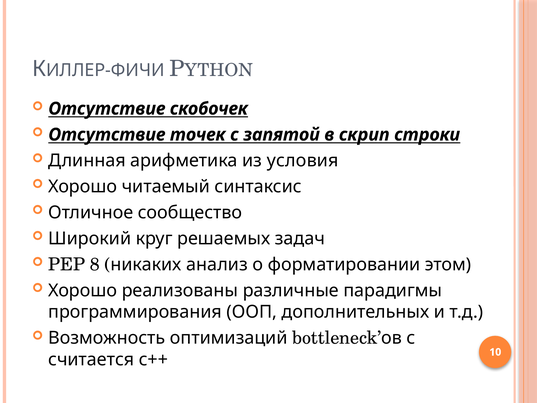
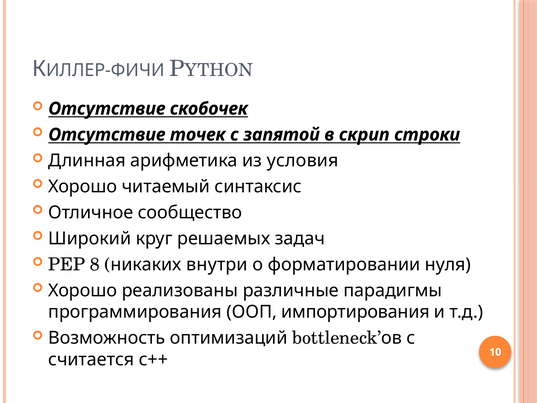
анализ: анализ -> внутри (217, 264)
этом: этом -> нуля (448, 264)
дополнительных: дополнительных -> импортирования (355, 312)
